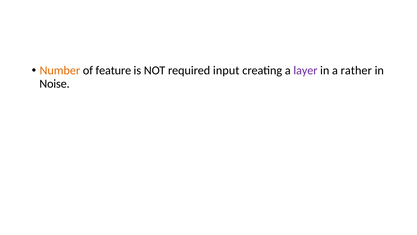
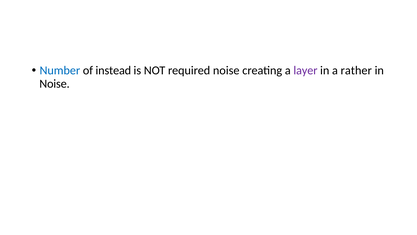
Number colour: orange -> blue (60, 71)
feature: feature -> instead (113, 71)
required input: input -> noise (226, 71)
